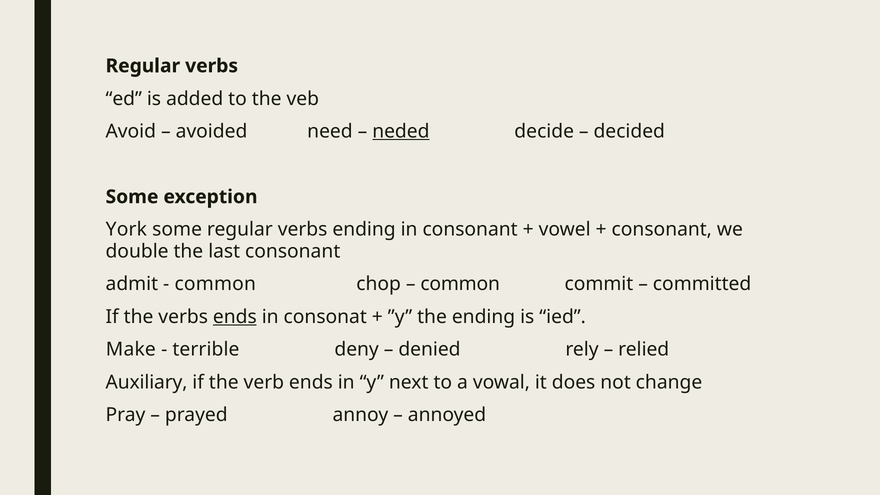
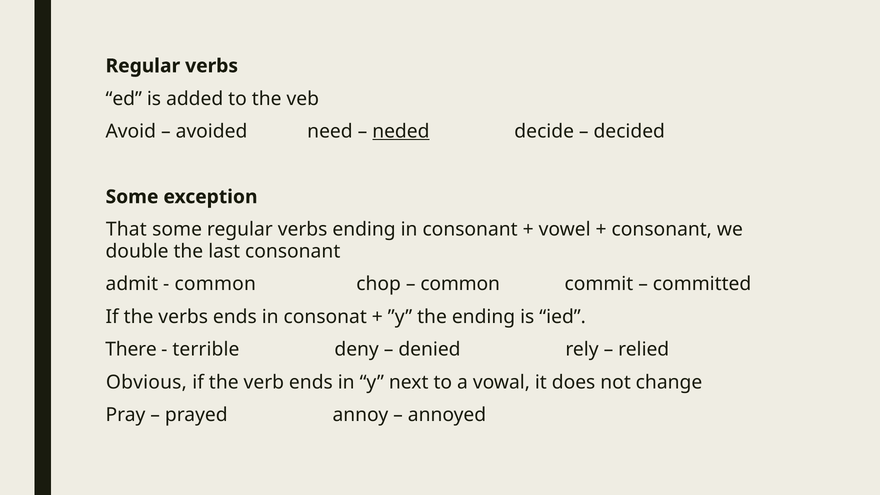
York: York -> That (126, 230)
ends underline: present -> none (235, 317)
Make: Make -> There (131, 350)
Auxiliary: Auxiliary -> Obvious (146, 382)
